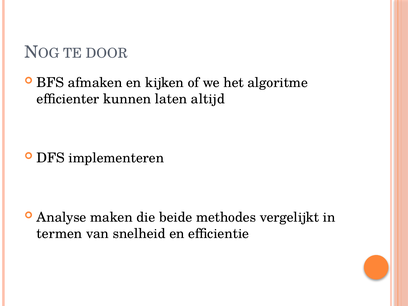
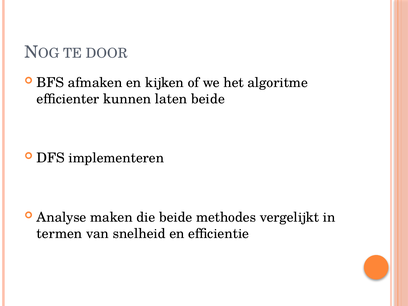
laten altijd: altijd -> beide (208, 99)
